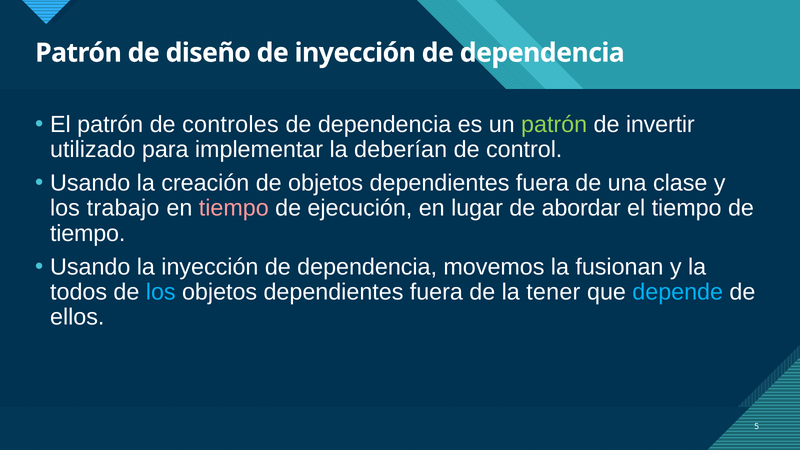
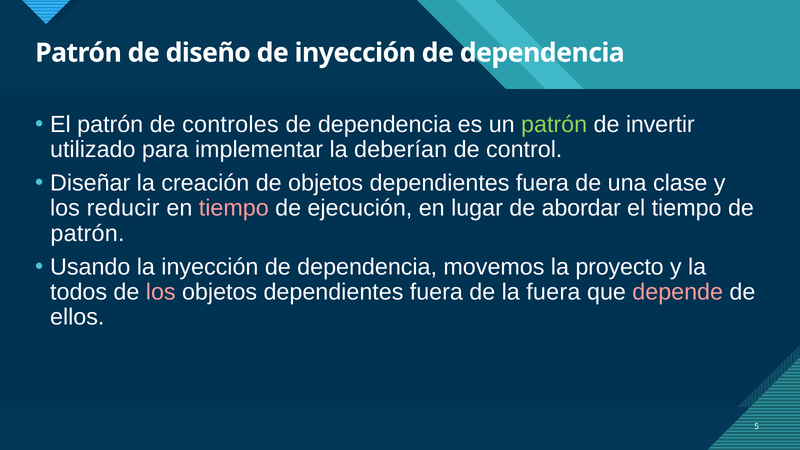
Usando: Usando -> Diseñar (90, 183)
trabajo: trabajo -> reducir (123, 208)
tiempo: tiempo -> patrón (88, 233)
fusionan: fusionan -> proyecto (620, 267)
los colour: light blue -> pink (161, 292)
la tener: tener -> fuera (553, 292)
depende colour: light blue -> pink (678, 292)
